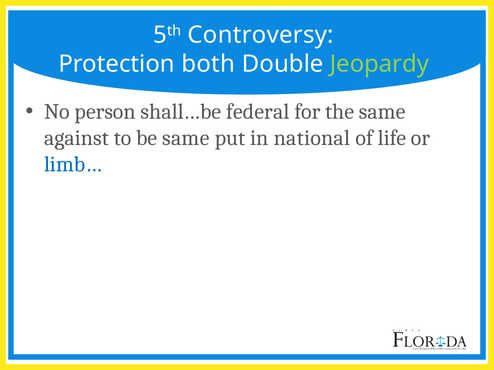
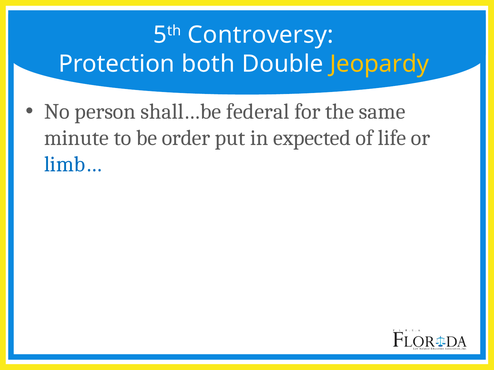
Jeopardy colour: light green -> yellow (379, 64)
against: against -> minute (77, 138)
be same: same -> order (186, 138)
national: national -> expected (312, 138)
